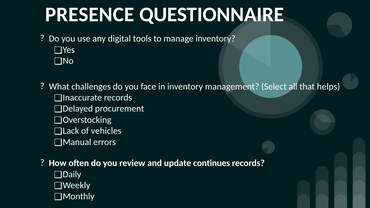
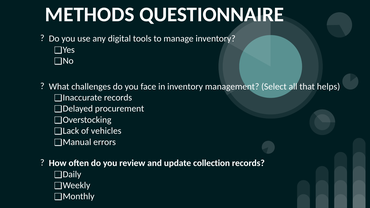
PRESENCE: PRESENCE -> METHODS (90, 15)
continues: continues -> collection (212, 163)
